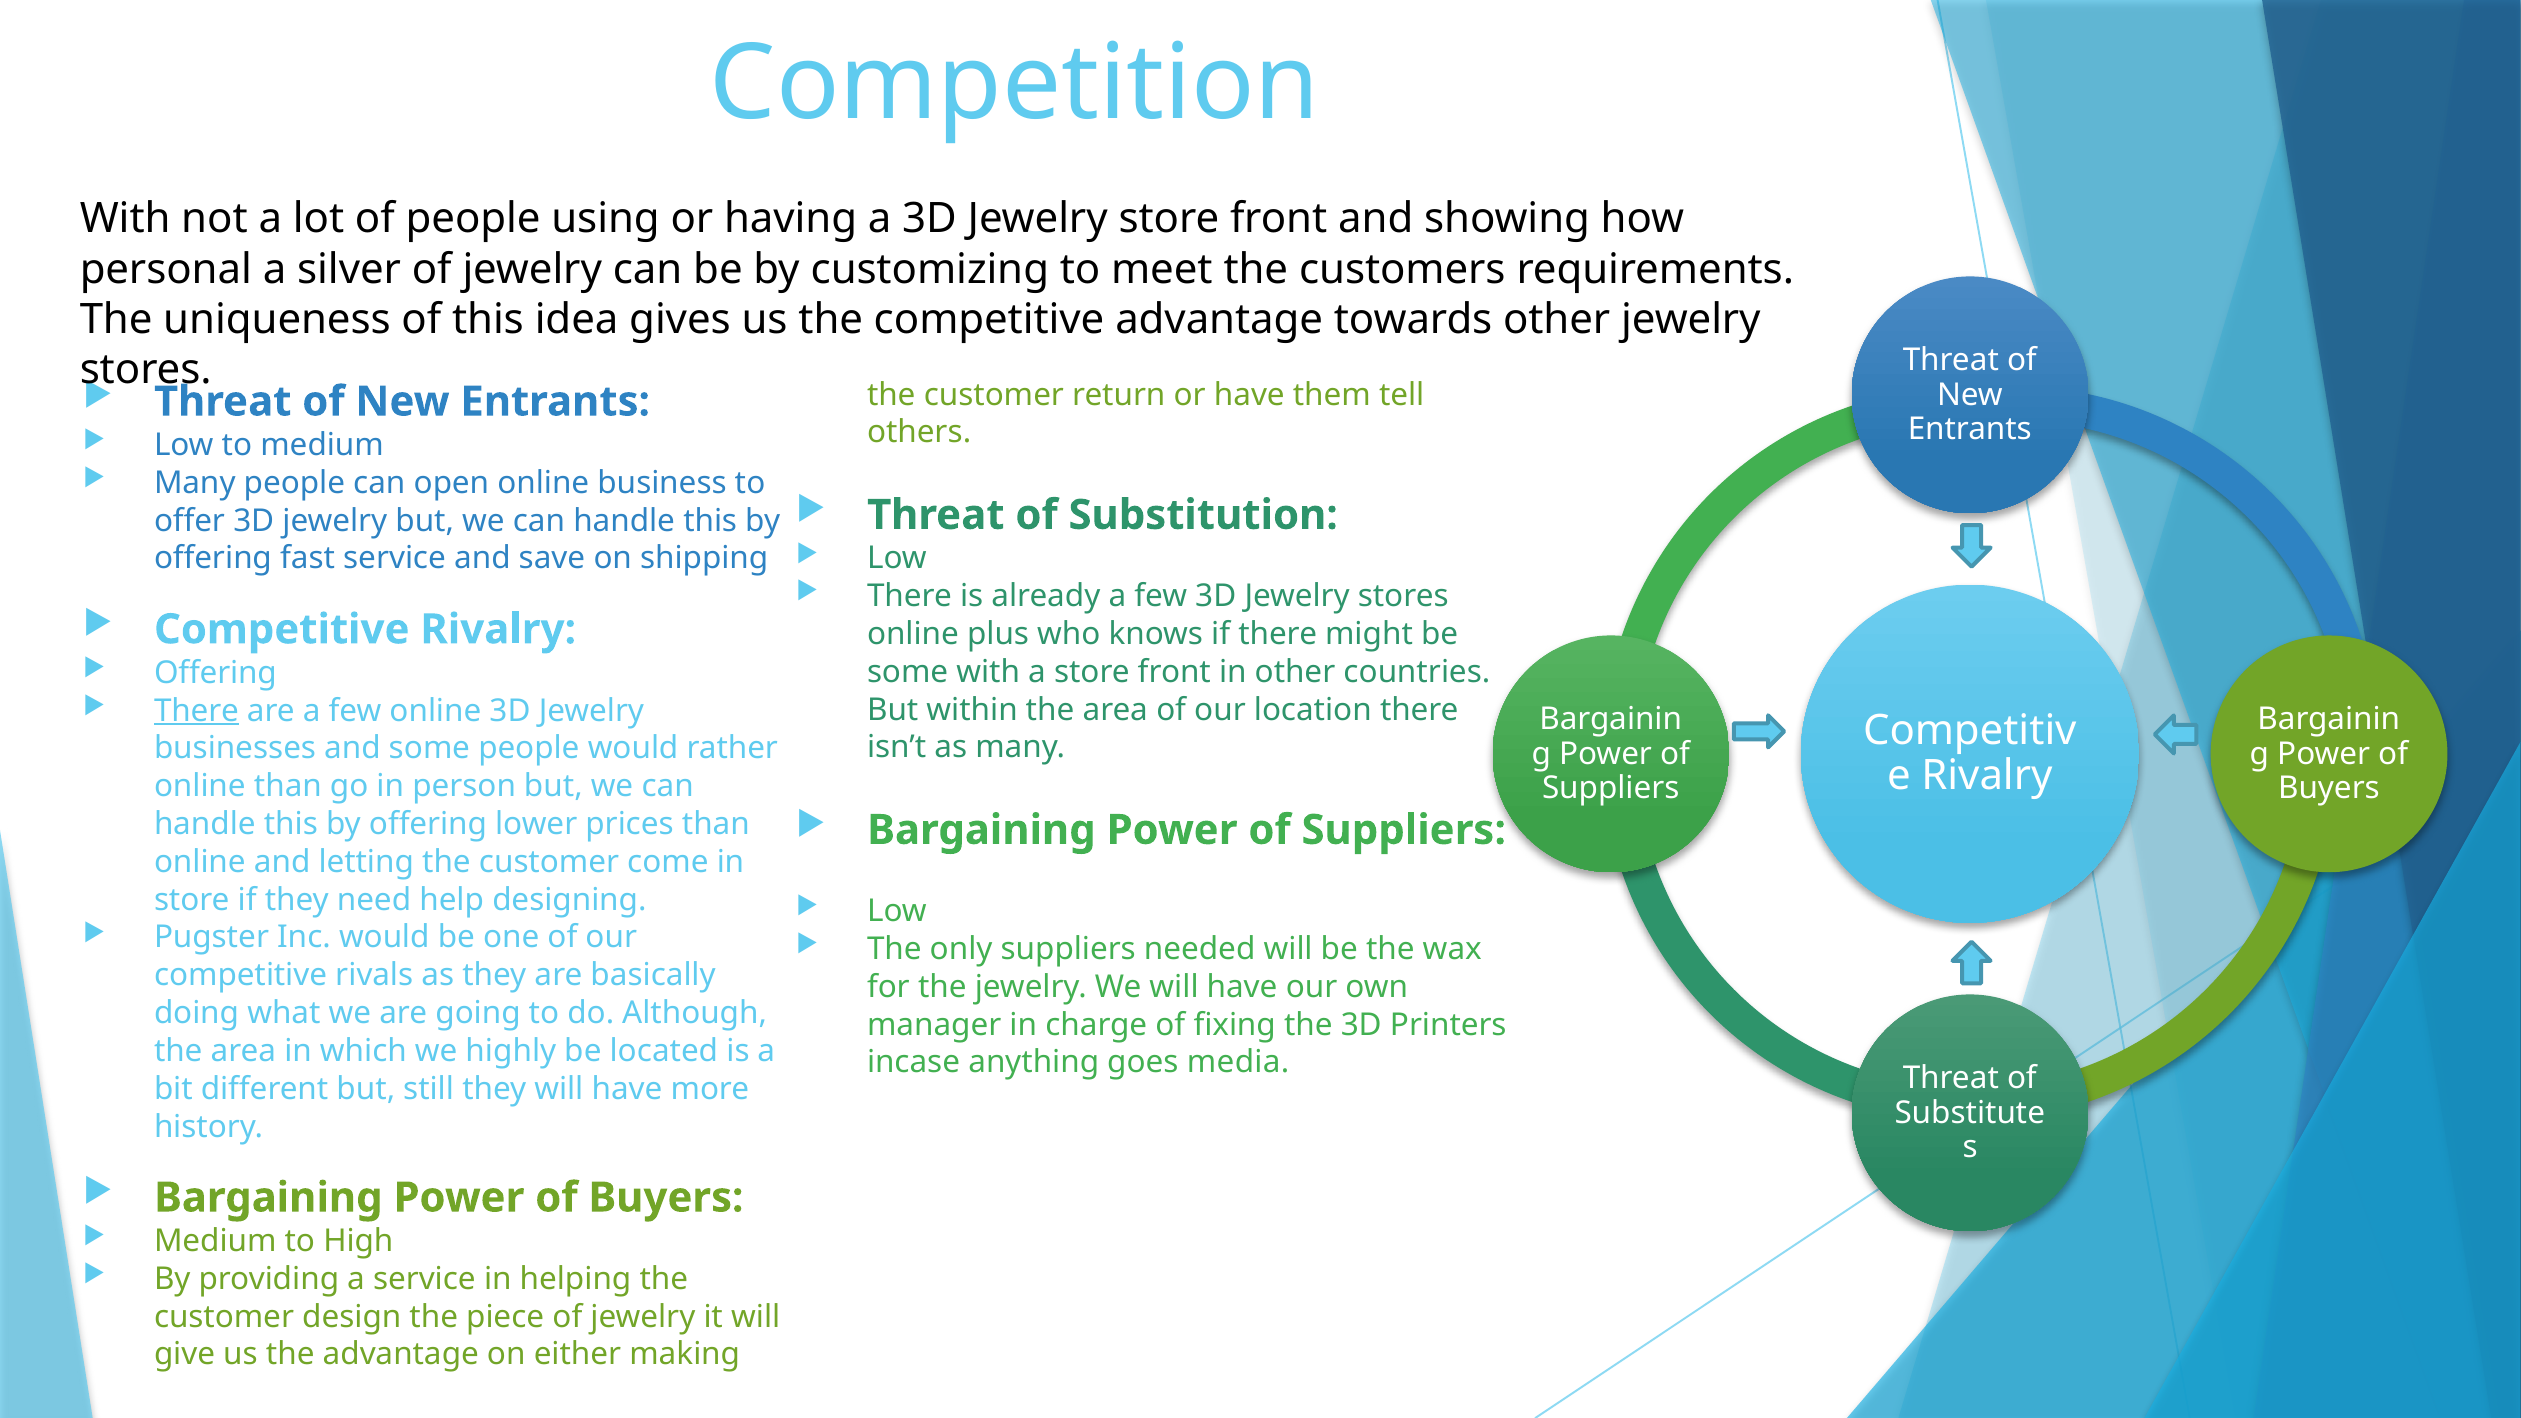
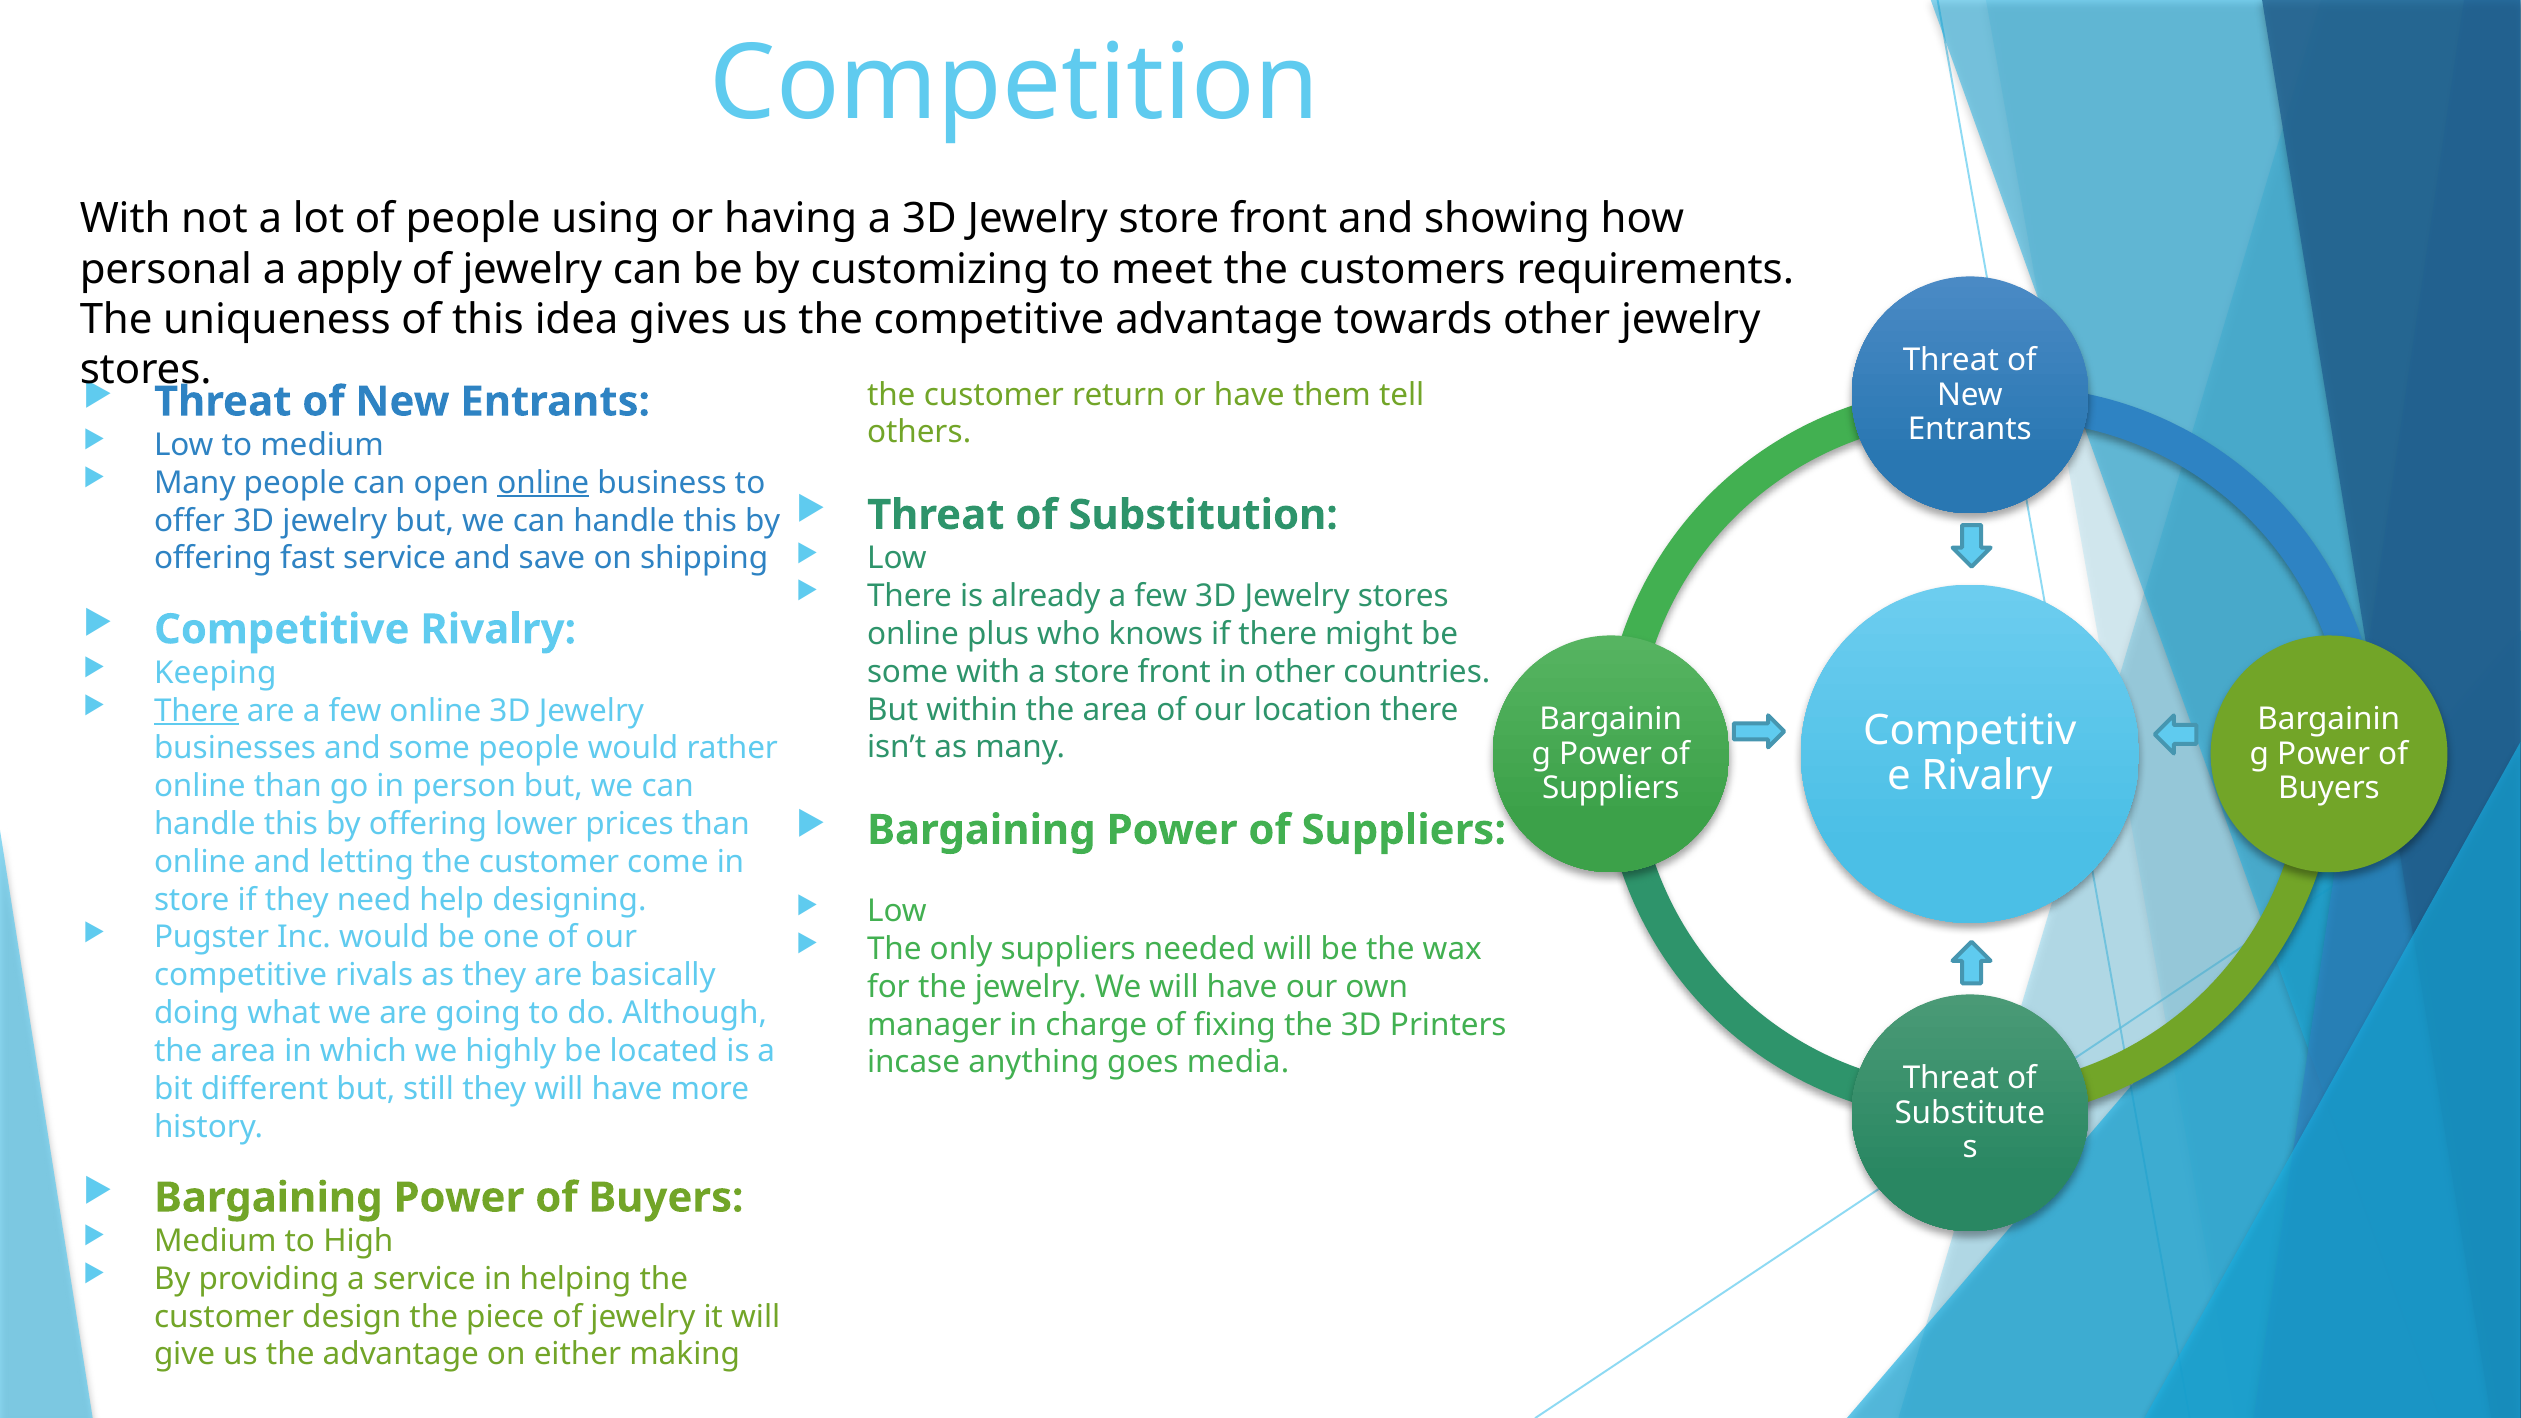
silver: silver -> apply (349, 269)
online underline: none -> present (543, 483)
Offering: Offering -> Keeping (215, 673)
